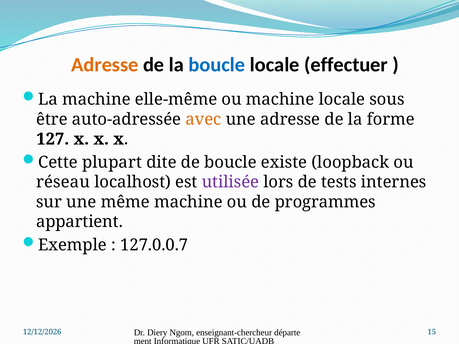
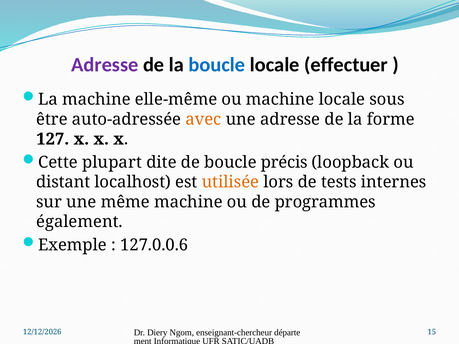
Adresse colour: orange -> purple (105, 65)
existe: existe -> précis (284, 162)
réseau: réseau -> distant (63, 182)
utilisée colour: purple -> orange (230, 182)
appartient: appartient -> également (79, 222)
127.0.0.7: 127.0.0.7 -> 127.0.0.6 (154, 245)
